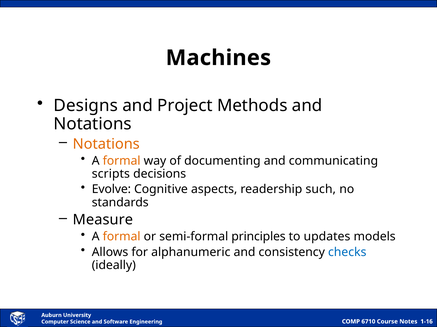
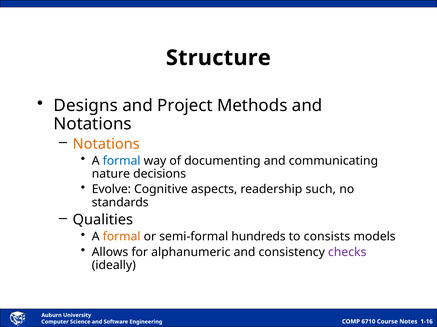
Machines: Machines -> Structure (218, 58)
formal colour: orange -> blue (122, 161)
scripts: scripts -> nature (111, 174)
Measure: Measure -> Qualities (103, 220)
principles: principles -> hundreds (259, 237)
updates: updates -> consists (327, 237)
checks colour: blue -> purple (347, 253)
